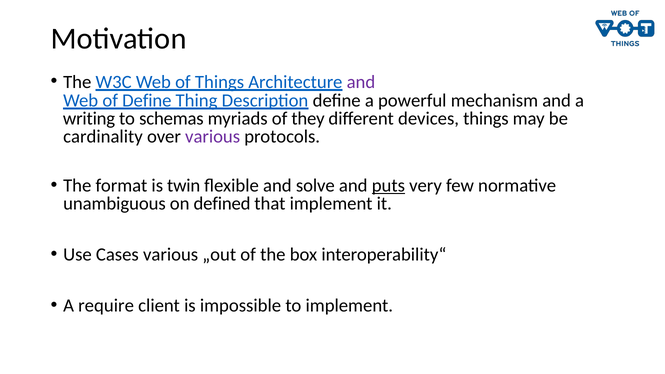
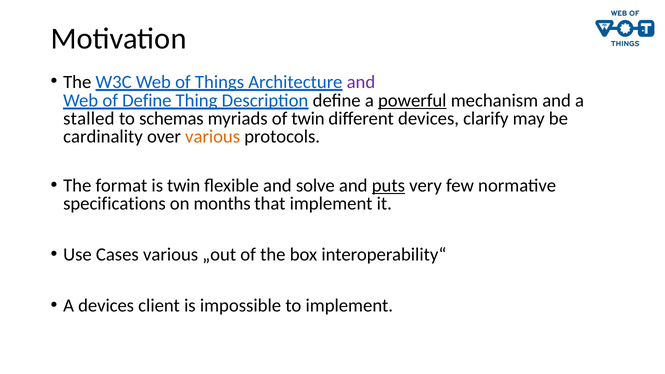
powerful underline: none -> present (412, 100)
writing: writing -> stalled (89, 119)
of they: they -> twin (308, 119)
devices things: things -> clarify (486, 119)
various colour: purple -> orange (213, 137)
unambiguous: unambiguous -> specifications (114, 204)
defined: defined -> months (222, 204)
A require: require -> devices (106, 306)
